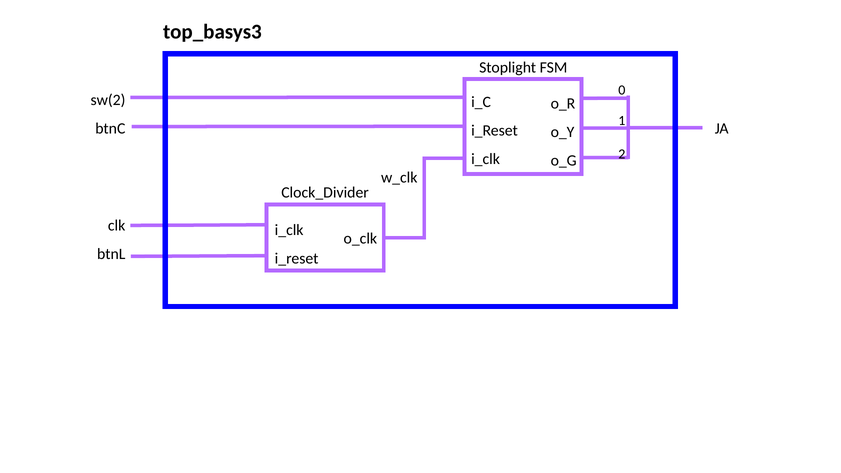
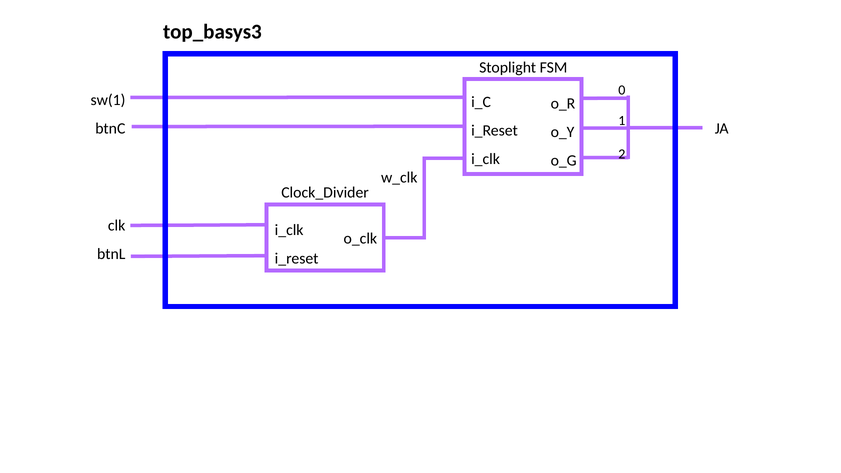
sw(2: sw(2 -> sw(1 (108, 100)
